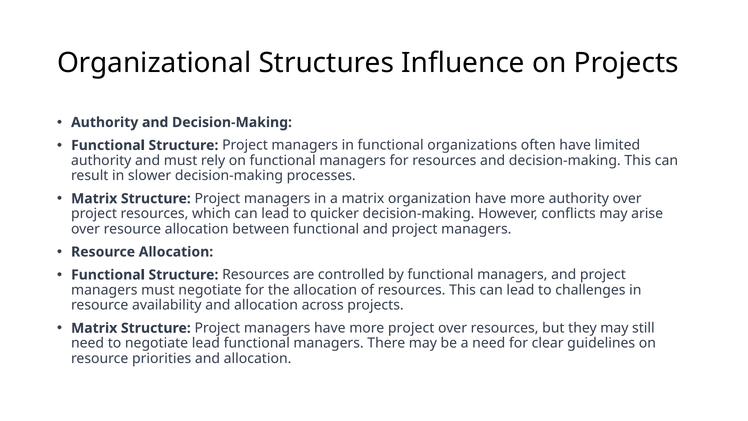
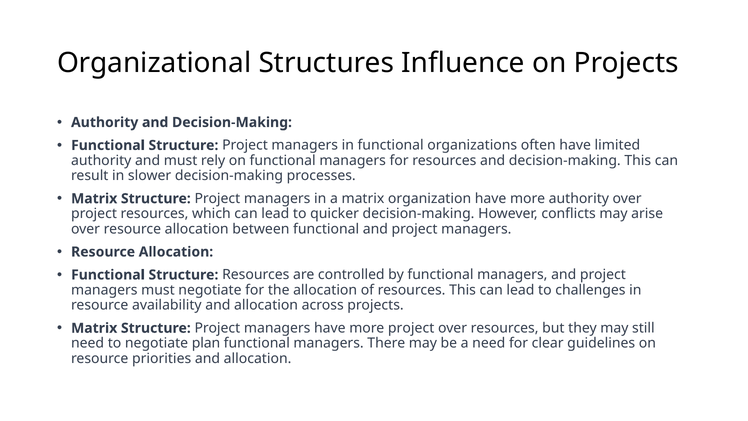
negotiate lead: lead -> plan (206, 343)
